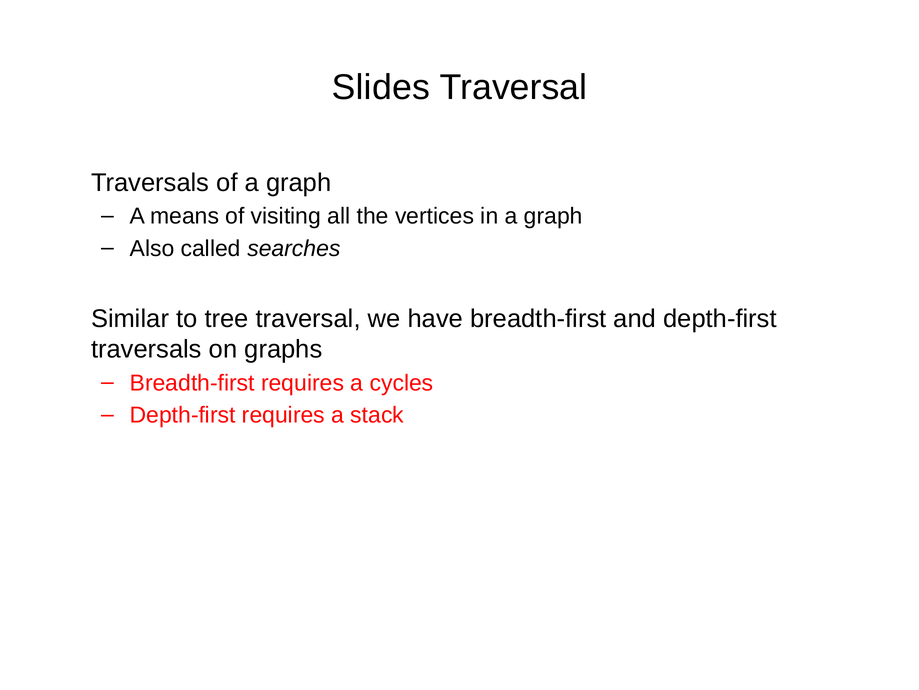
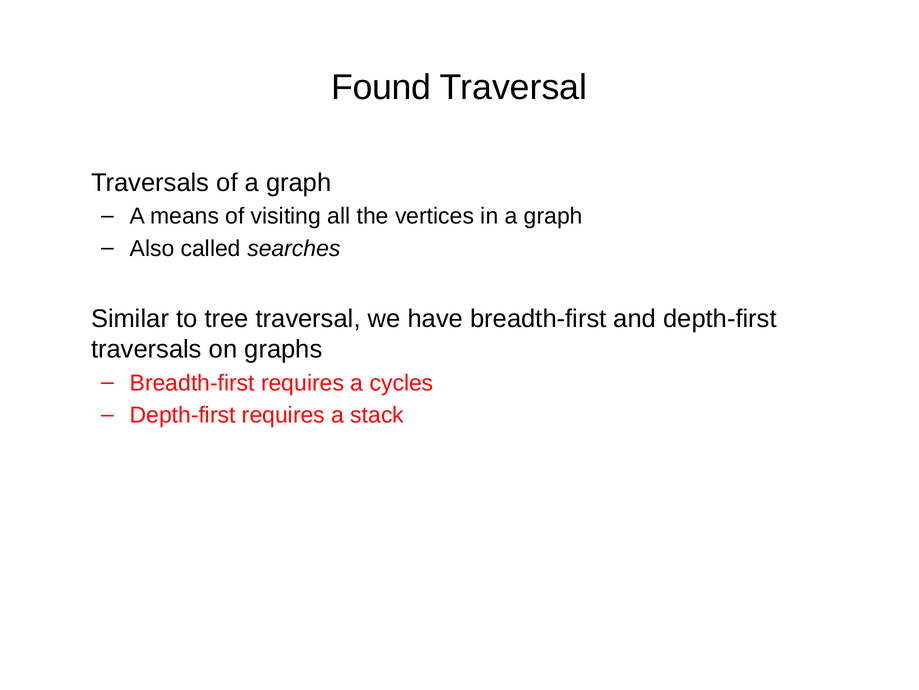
Slides: Slides -> Found (381, 88)
